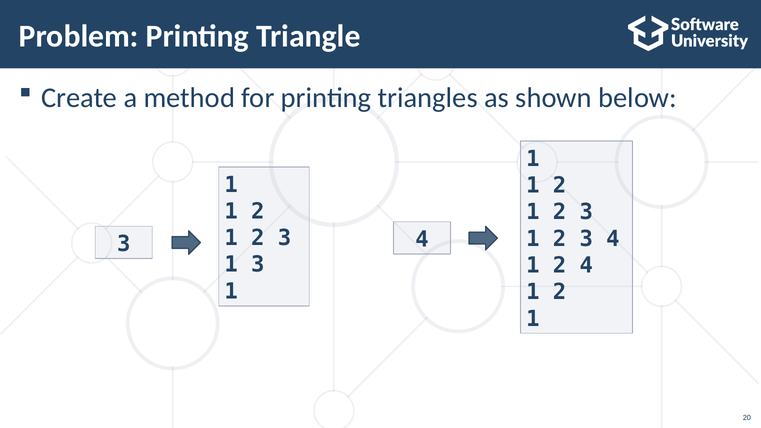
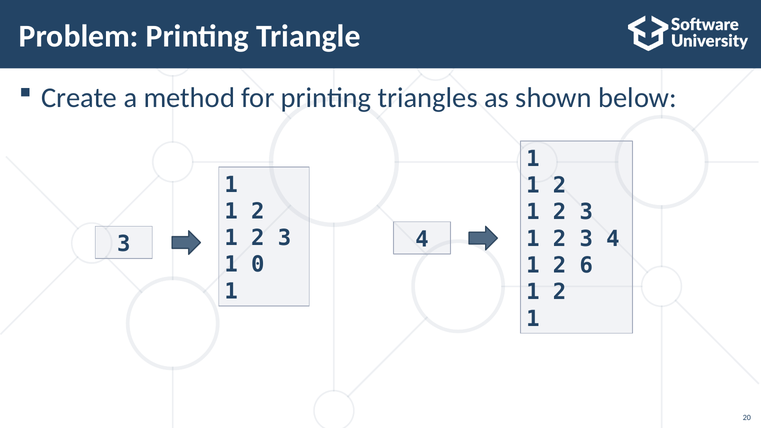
1 3: 3 -> 0 (258, 265)
2 4: 4 -> 6 (586, 265)
